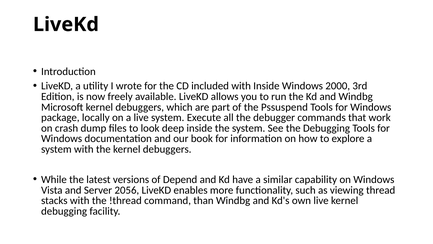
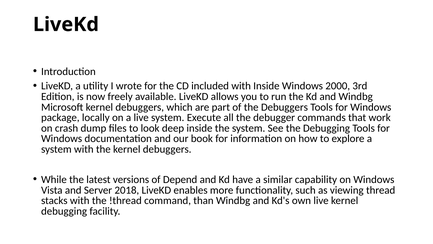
the Pssuspend: Pssuspend -> Debuggers (284, 107)
2056: 2056 -> 2018 (127, 190)
